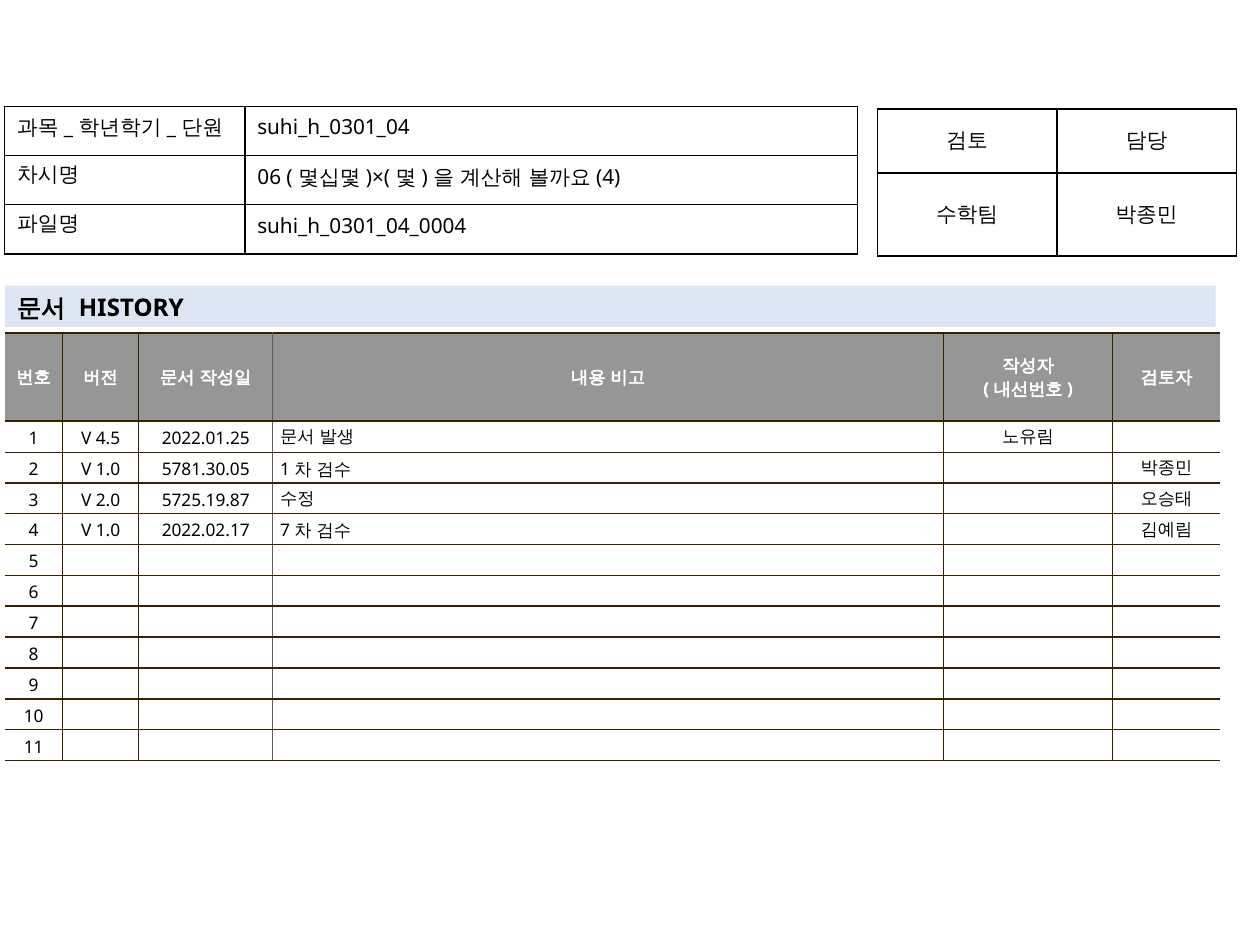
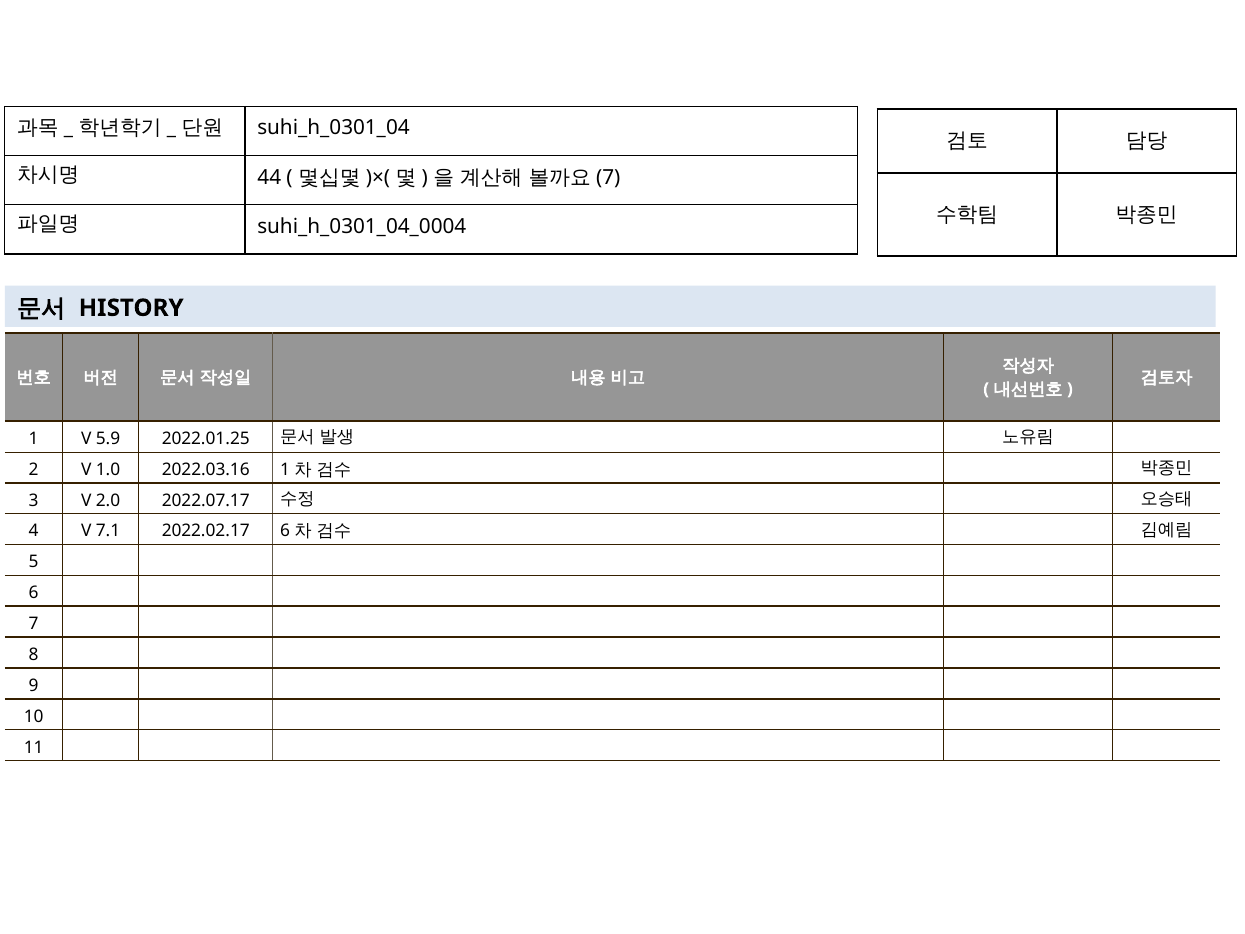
06: 06 -> 44 (269, 177)
4: 4 -> 7 (608, 177)
4.5: 4.5 -> 5.9 (108, 439)
5781.30.05: 5781.30.05 -> 2022.03.16 (206, 470)
5725.19.87: 5725.19.87 -> 2022.07.17 (206, 500)
4 V 1.0: 1.0 -> 7.1 (108, 531)
2022.02.17 7: 7 -> 6 (285, 531)
